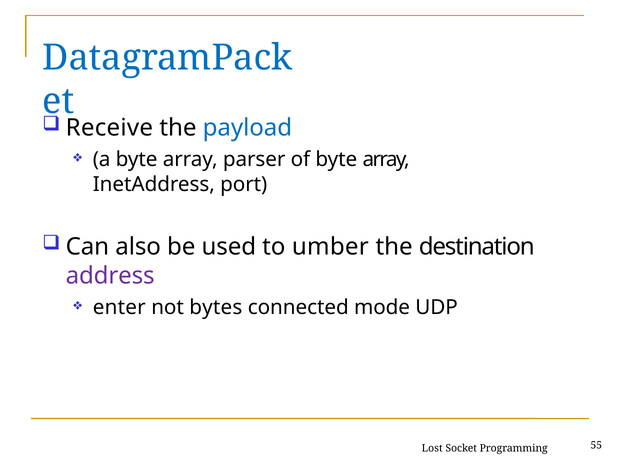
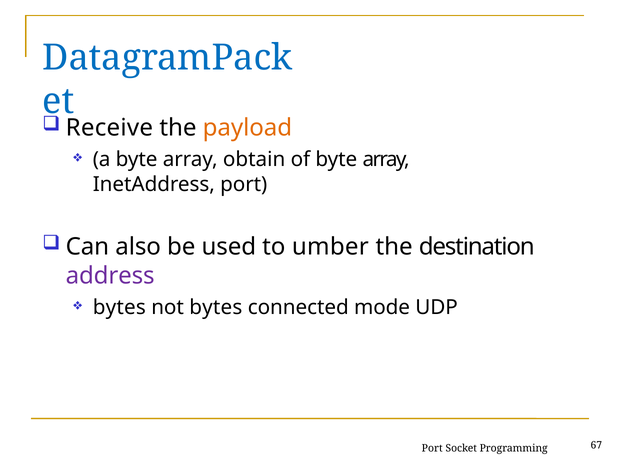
payload colour: blue -> orange (247, 128)
parser: parser -> obtain (254, 160)
enter: enter -> bytes (119, 307)
Lost: Lost -> Port (432, 448)
55: 55 -> 67 (596, 446)
